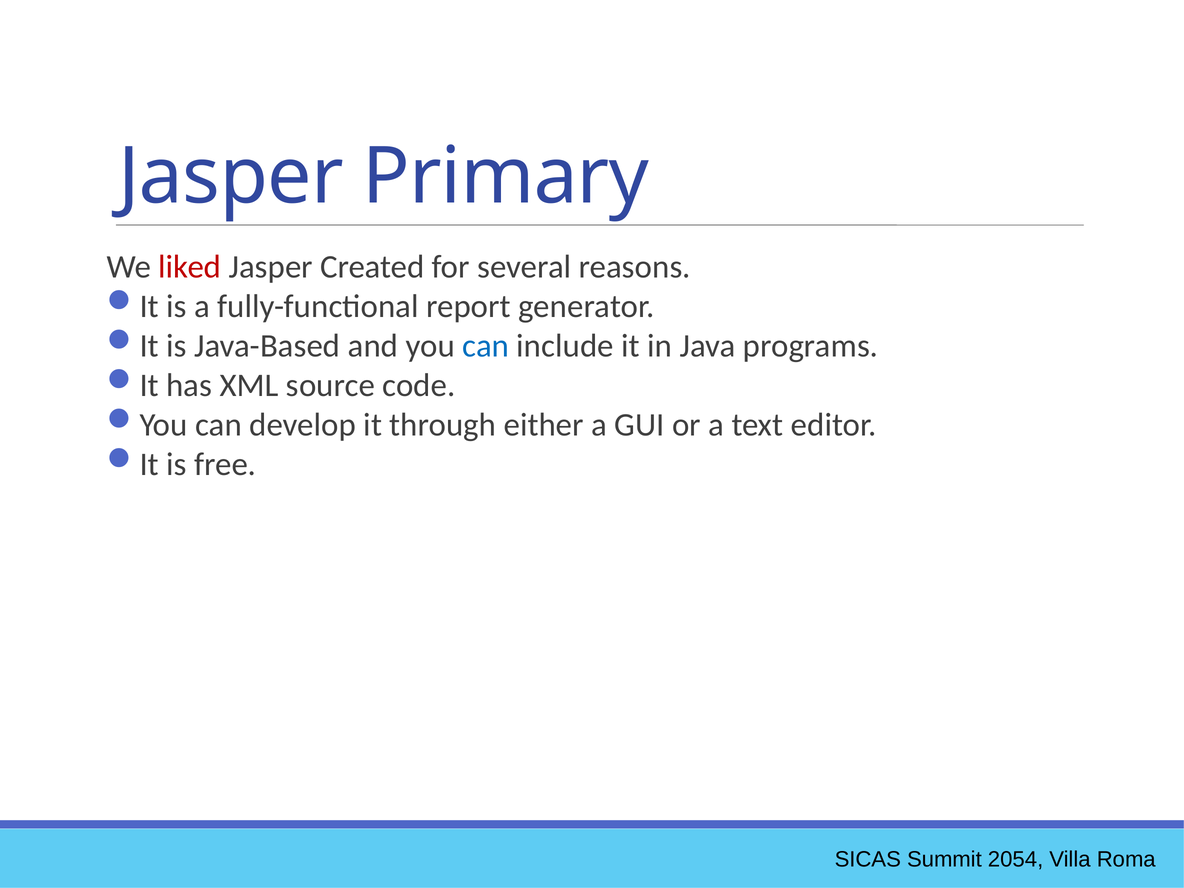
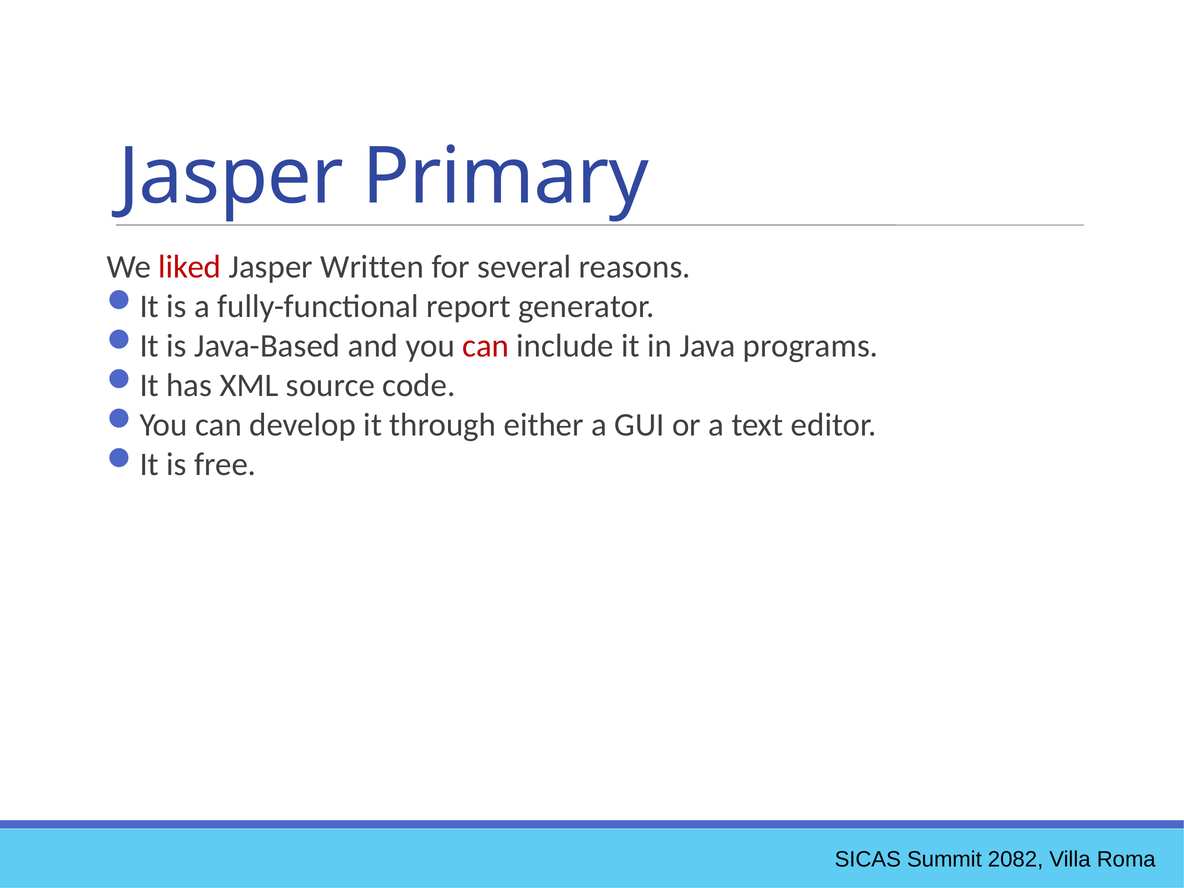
Created: Created -> Written (372, 267)
can colour: blue -> red (486, 346)
2054: 2054 -> 2082 (1016, 859)
